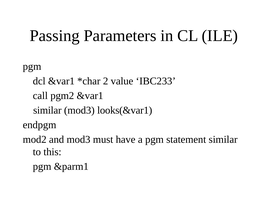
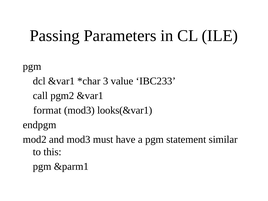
2: 2 -> 3 (106, 81)
similar: similar -> format (47, 110)
